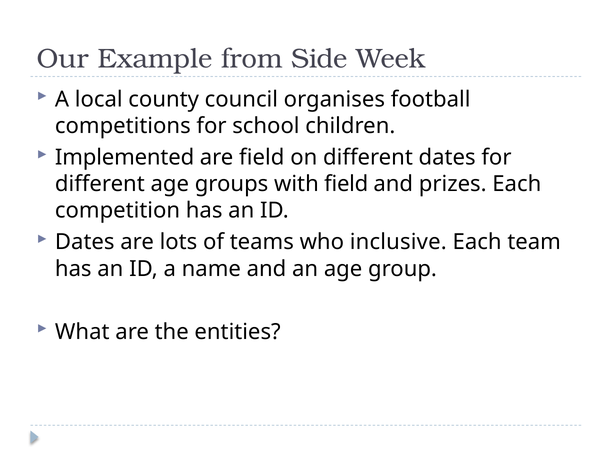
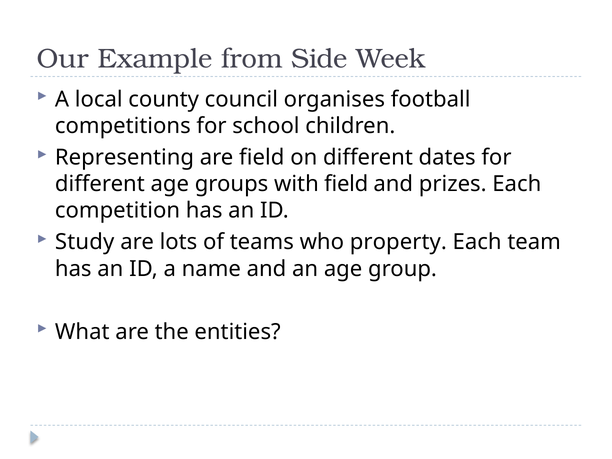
Implemented: Implemented -> Representing (125, 158)
Dates: Dates -> Study (85, 242)
inclusive: inclusive -> property (398, 242)
